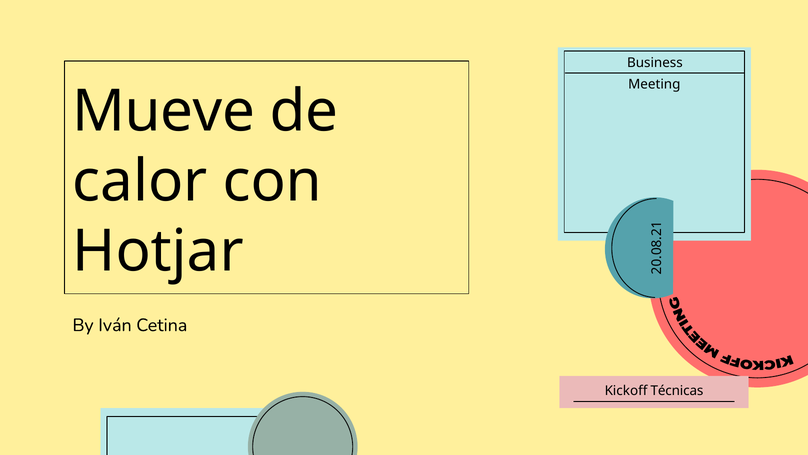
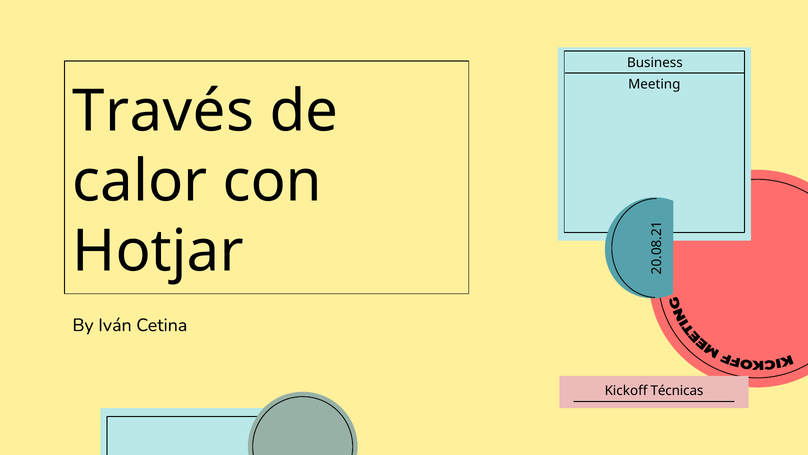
Mueve: Mueve -> Través (163, 111)
